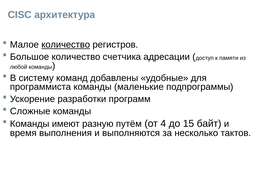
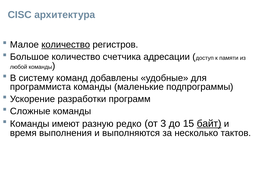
путём: путём -> редко (129, 124)
4: 4 -> 3 (163, 123)
байт underline: none -> present (209, 123)
